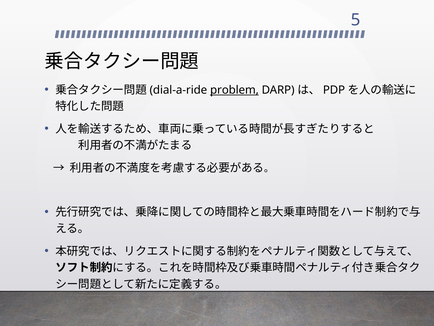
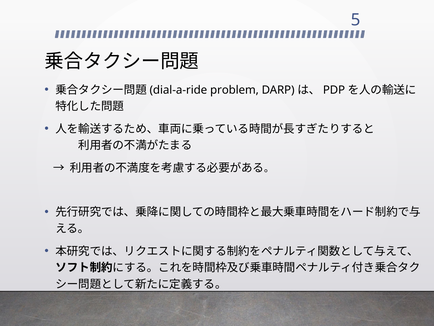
problem underline: present -> none (234, 90)
